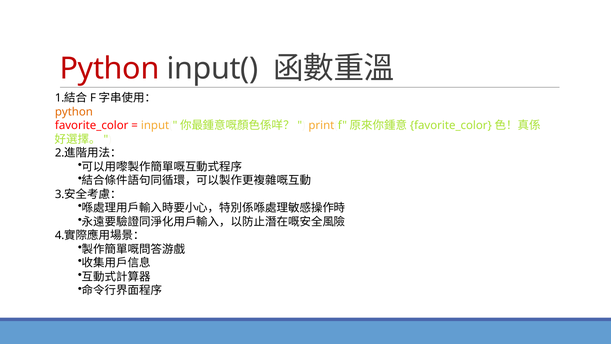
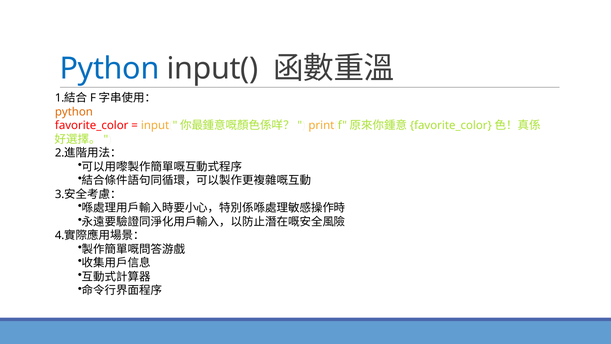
Python colour: red -> blue (110, 68)
